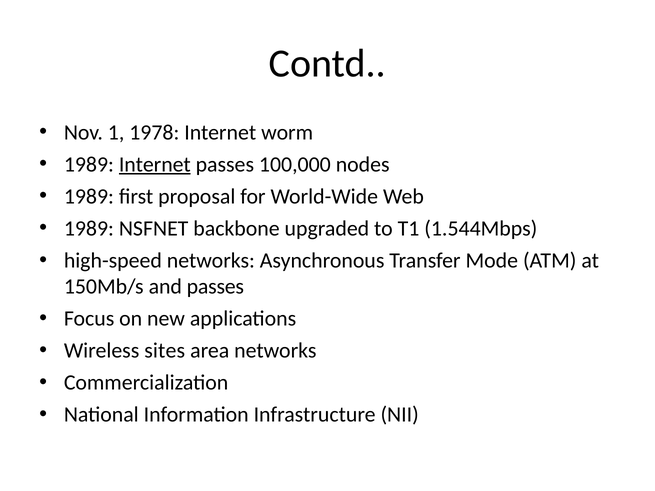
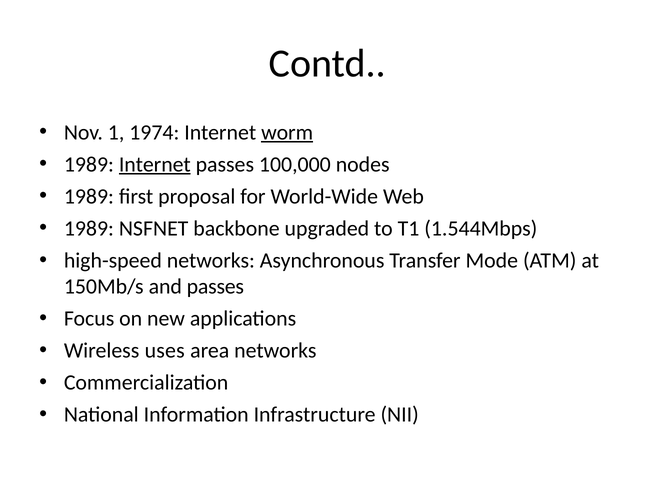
1978: 1978 -> 1974 (154, 133)
worm underline: none -> present (287, 133)
sites: sites -> uses (165, 351)
